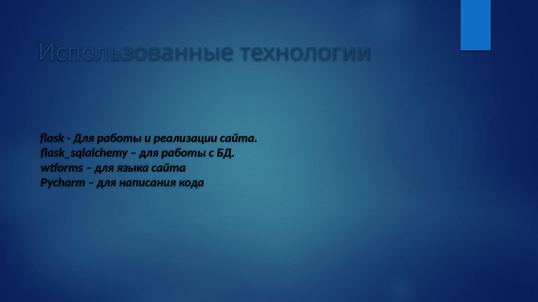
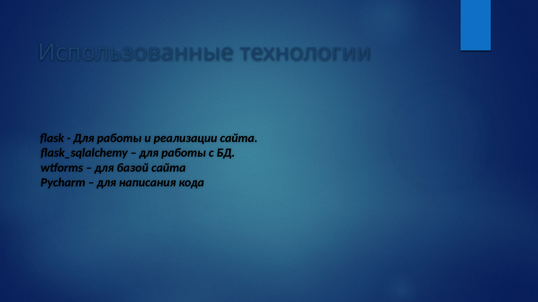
языка: языка -> базой (133, 168)
